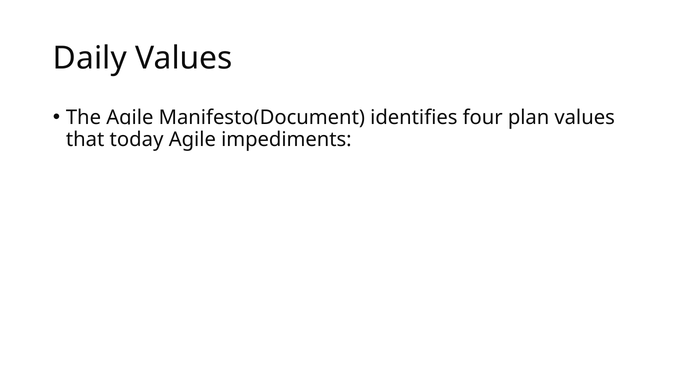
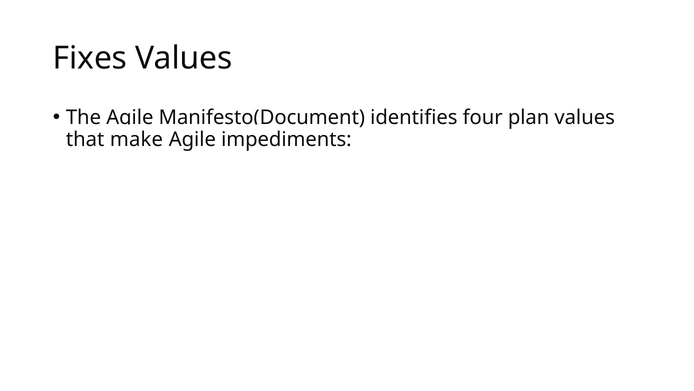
Daily: Daily -> Fixes (90, 58)
today: today -> make (136, 139)
